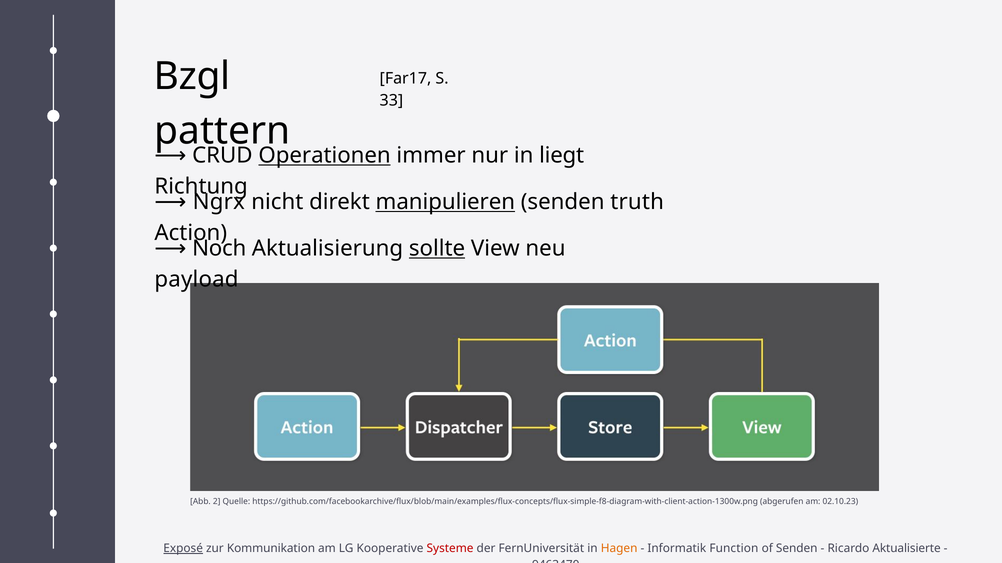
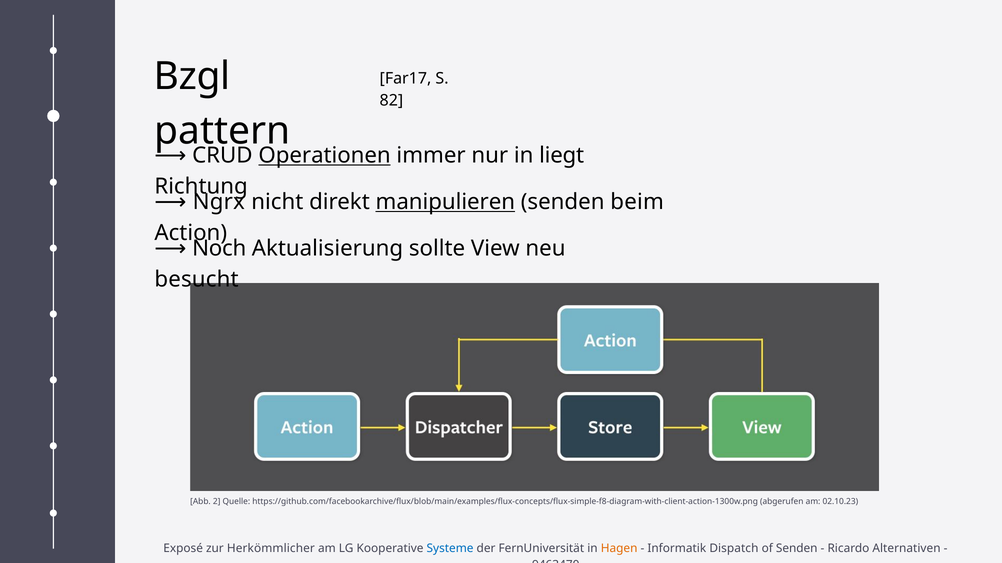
33: 33 -> 82 (391, 101)
truth: truth -> beim (637, 202)
sollte underline: present -> none (437, 249)
payload: payload -> besucht (197, 280)
Exposé underline: present -> none (183, 549)
Kommunikation: Kommunikation -> Herkömmlicher (271, 549)
Systeme colour: red -> blue (450, 549)
Function: Function -> Dispatch (734, 549)
Aktualisierte: Aktualisierte -> Alternativen (906, 549)
